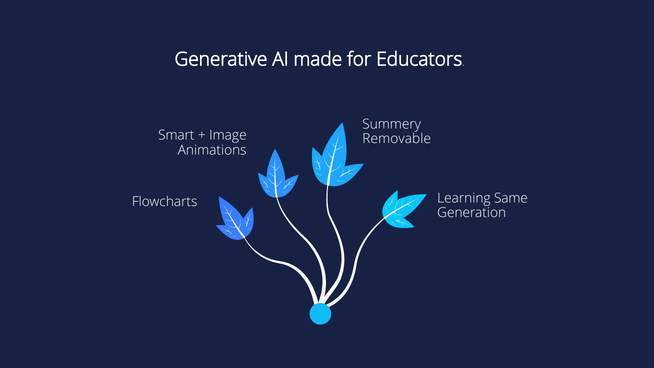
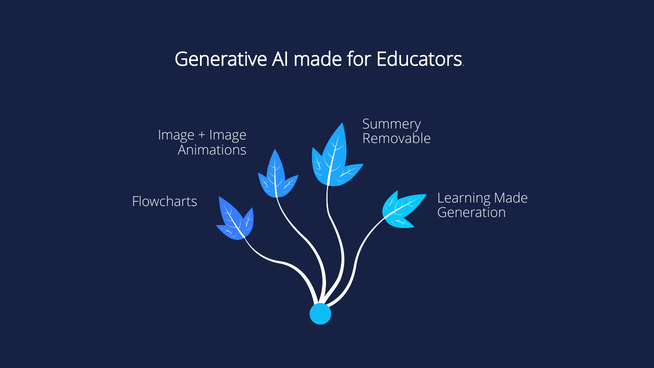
Smart: Smart -> Image (176, 135)
Learning Same: Same -> Made (511, 198)
